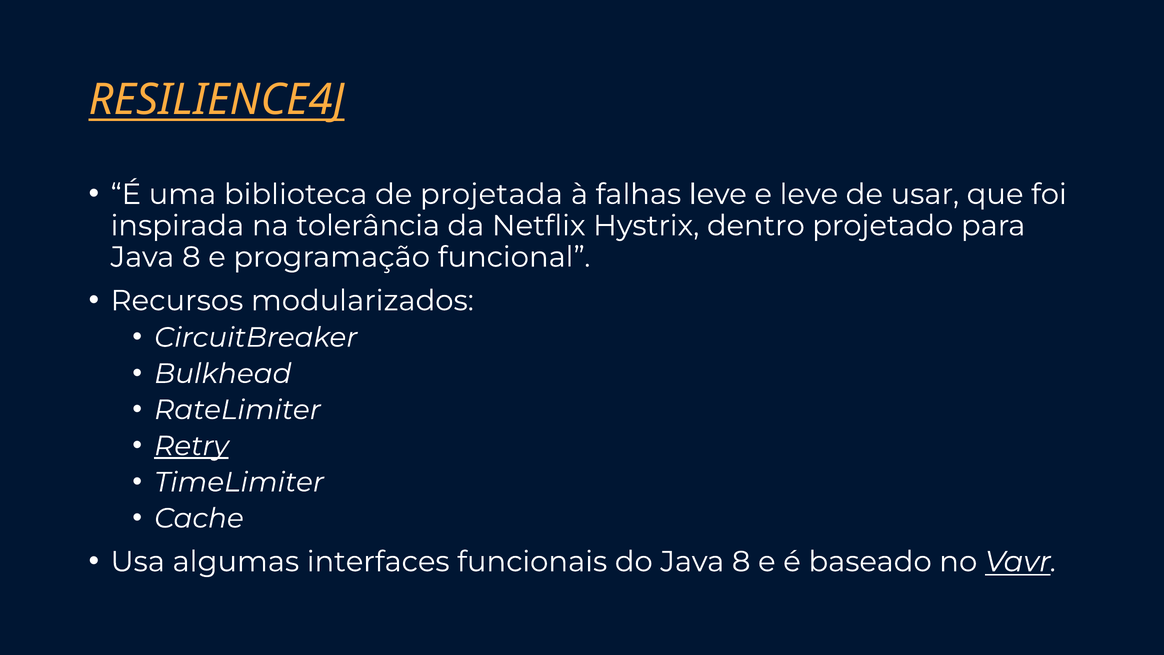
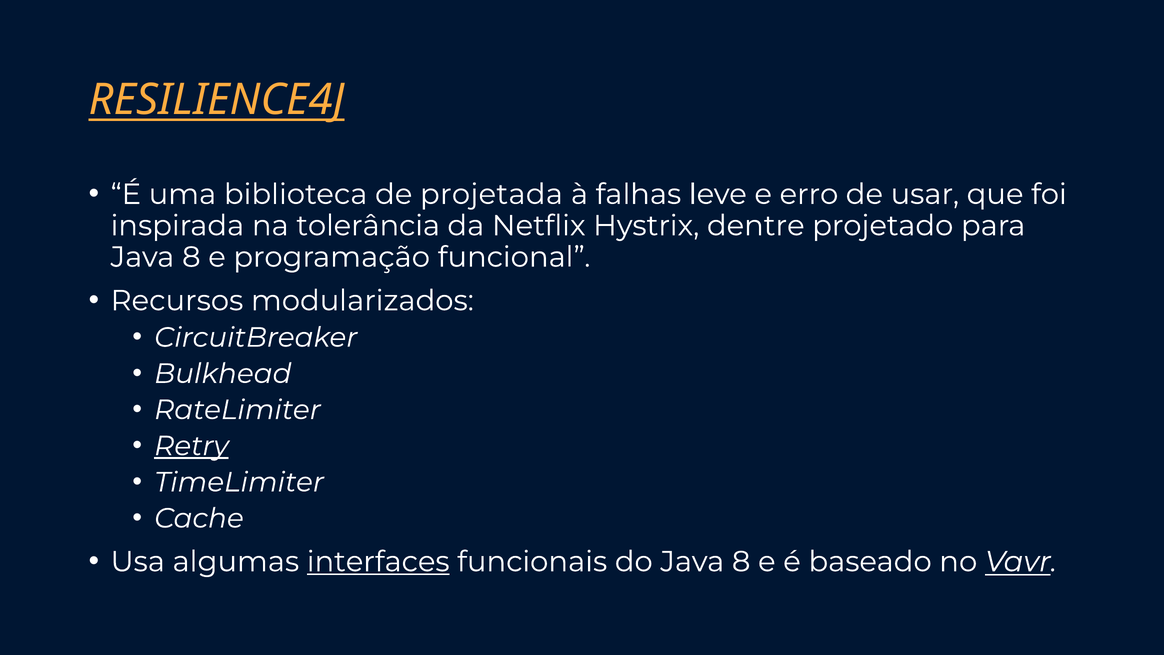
e leve: leve -> erro (809, 194)
dentro: dentro -> dentre (756, 226)
interfaces underline: none -> present (378, 561)
